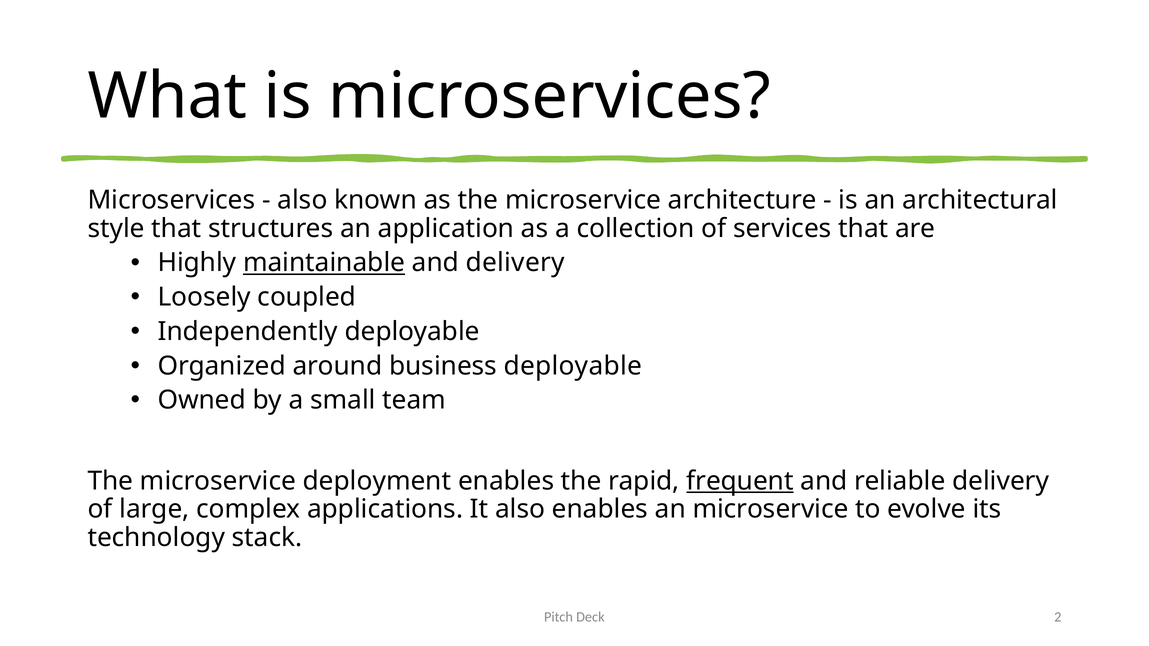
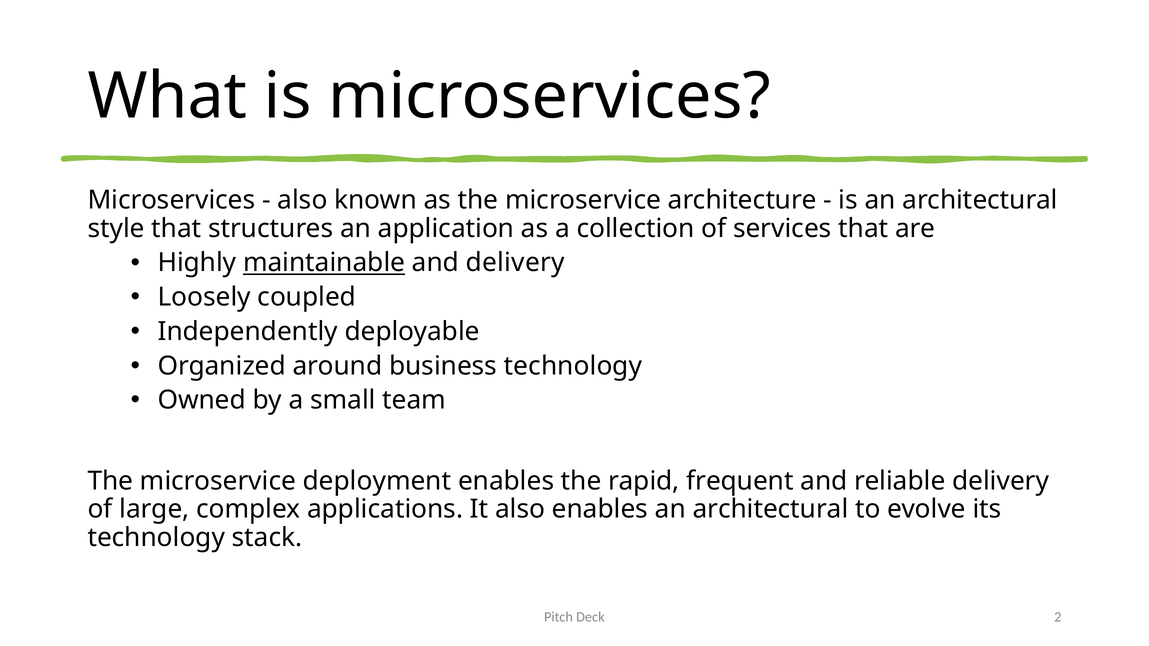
business deployable: deployable -> technology (573, 366)
frequent underline: present -> none (740, 481)
enables an microservice: microservice -> architectural (770, 510)
